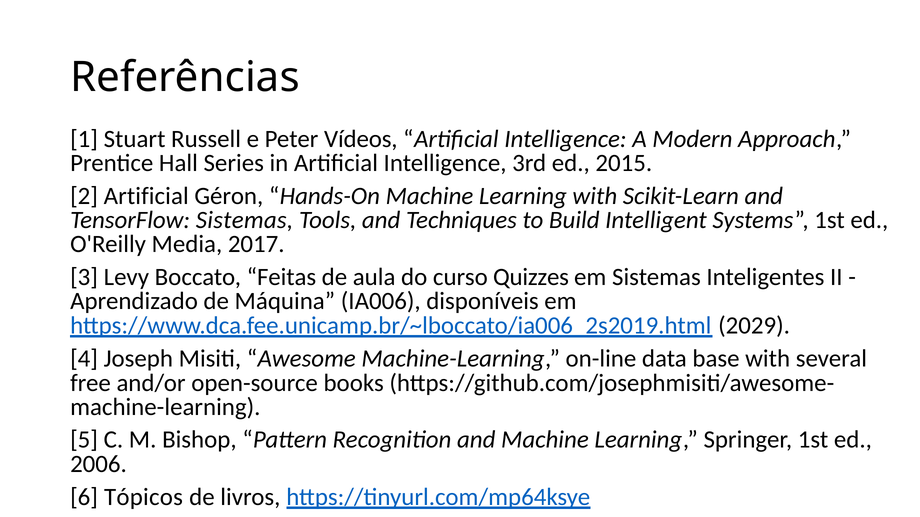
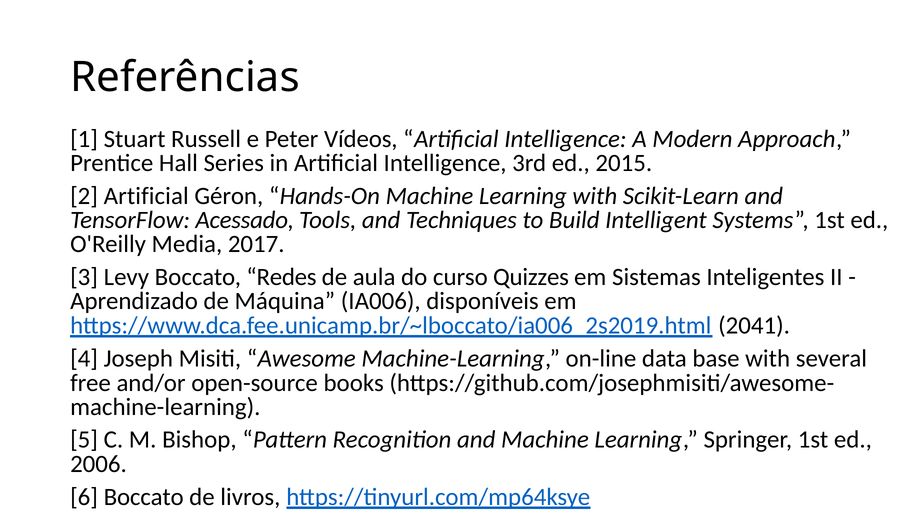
TensorFlow Sistemas: Sistemas -> Acessado (245, 220)
Feitas: Feitas -> Redes (281, 277)
2029: 2029 -> 2041 (754, 326)
6 Tópicos: Tópicos -> Boccato (144, 498)
